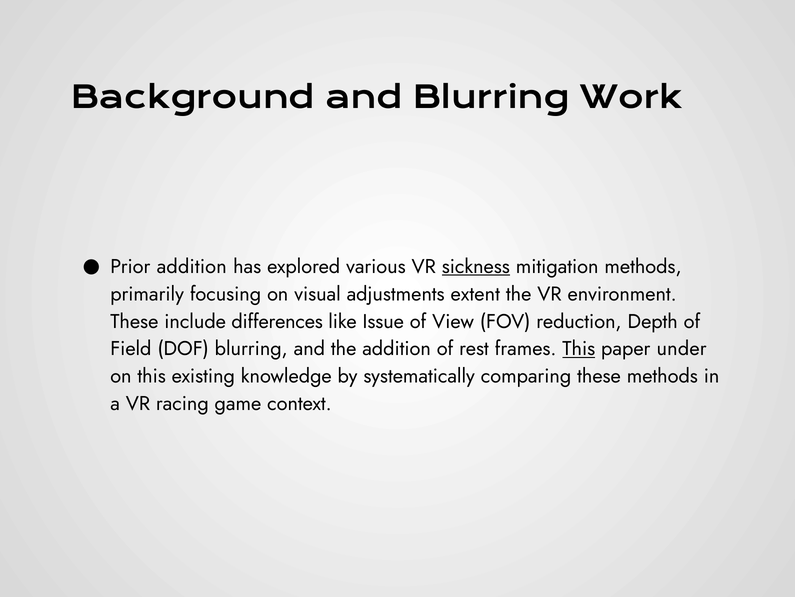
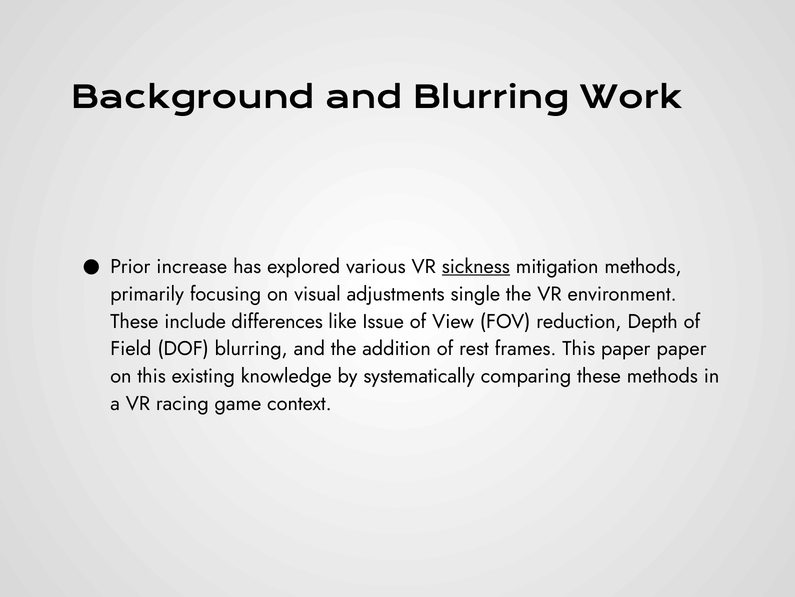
Prior addition: addition -> increase (192, 266)
extent: extent -> single (475, 294)
This underline: present -> none (579, 348)
paper under: under -> paper (682, 348)
